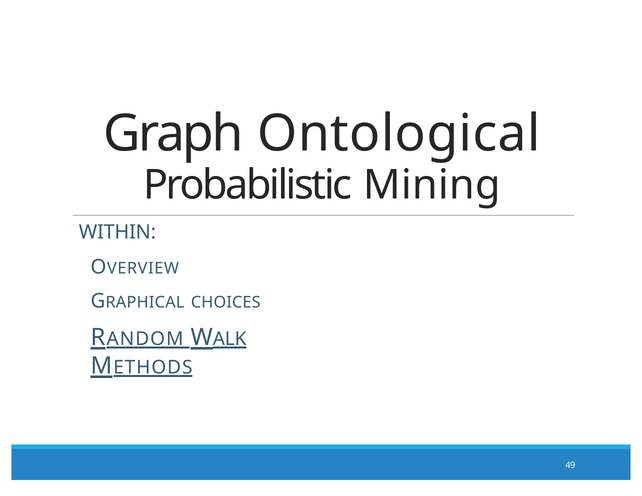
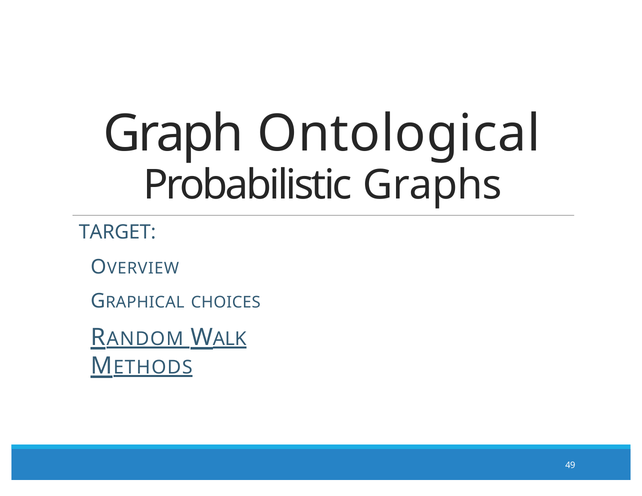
Mining: Mining -> Graphs (433, 185)
WITHIN: WITHIN -> TARGET (117, 232)
